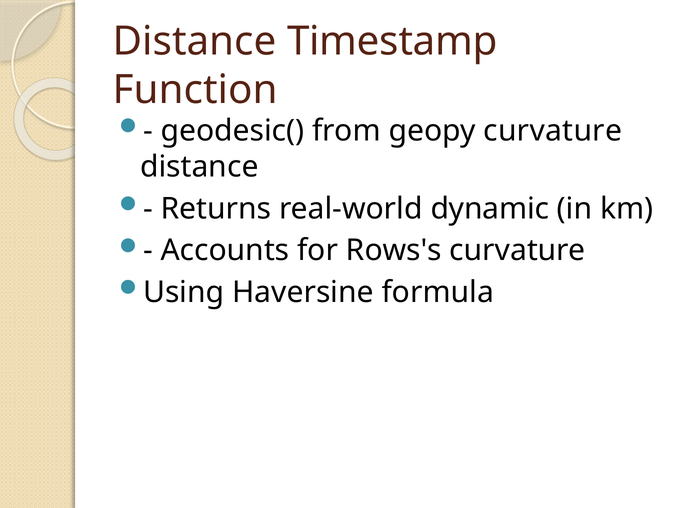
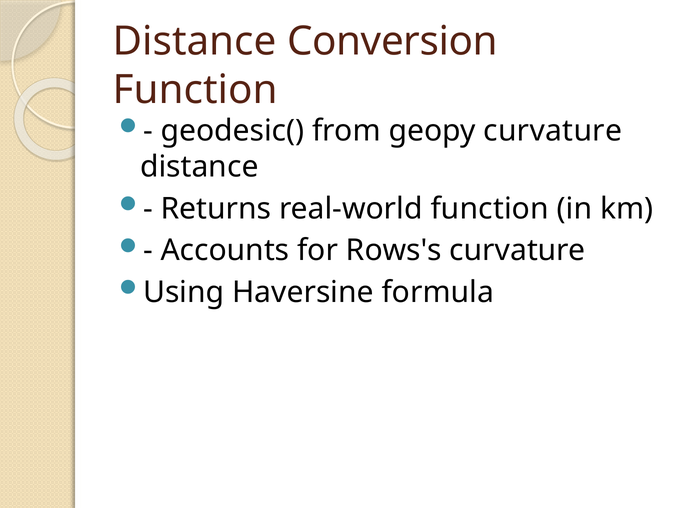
Timestamp: Timestamp -> Conversion (392, 41)
real-world dynamic: dynamic -> function (490, 209)
